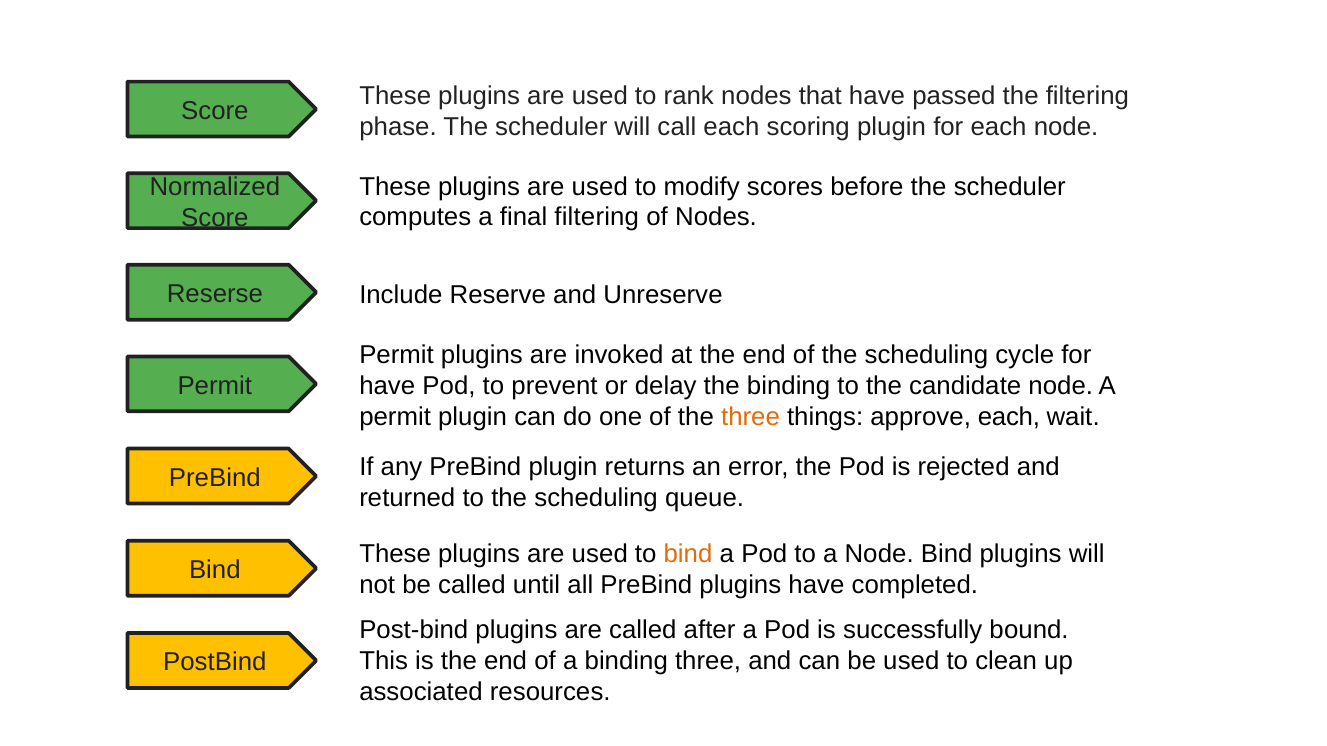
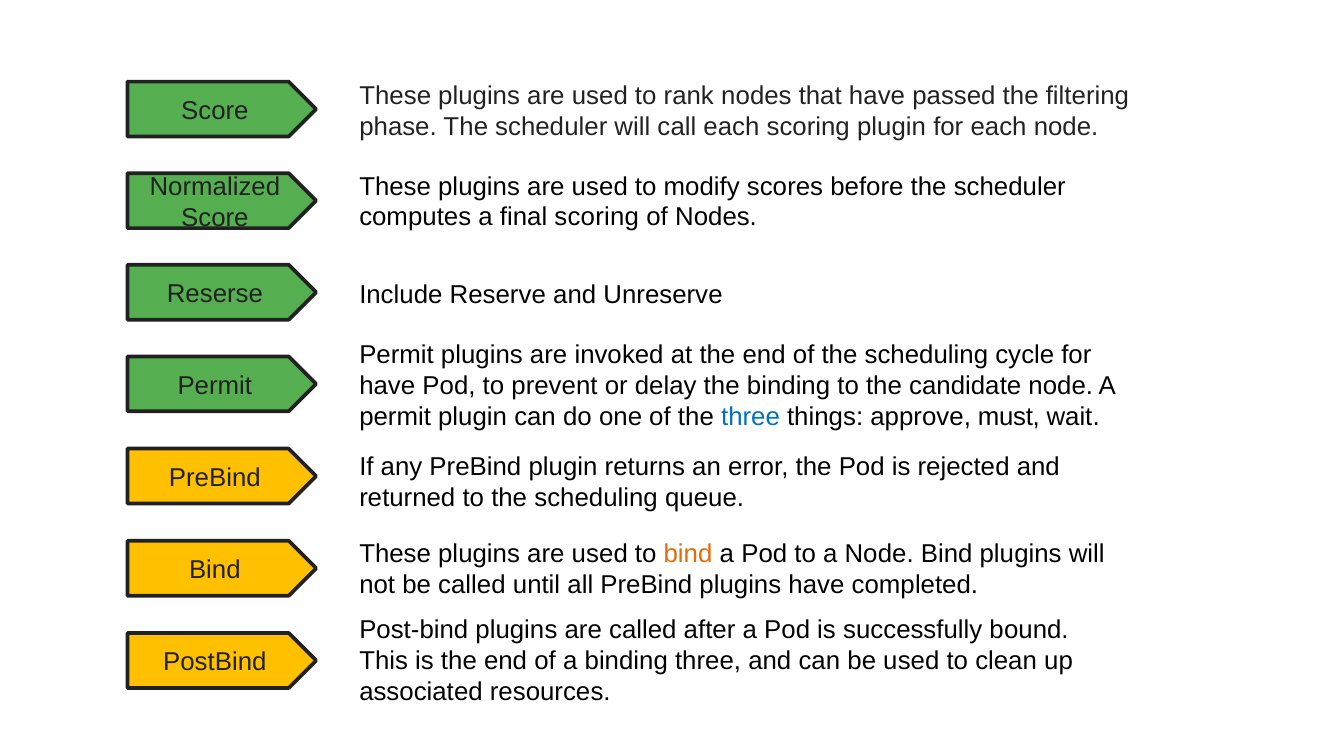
final filtering: filtering -> scoring (597, 218)
three colour: orange -> blue (750, 417)
approve each: each -> must (1009, 417)
